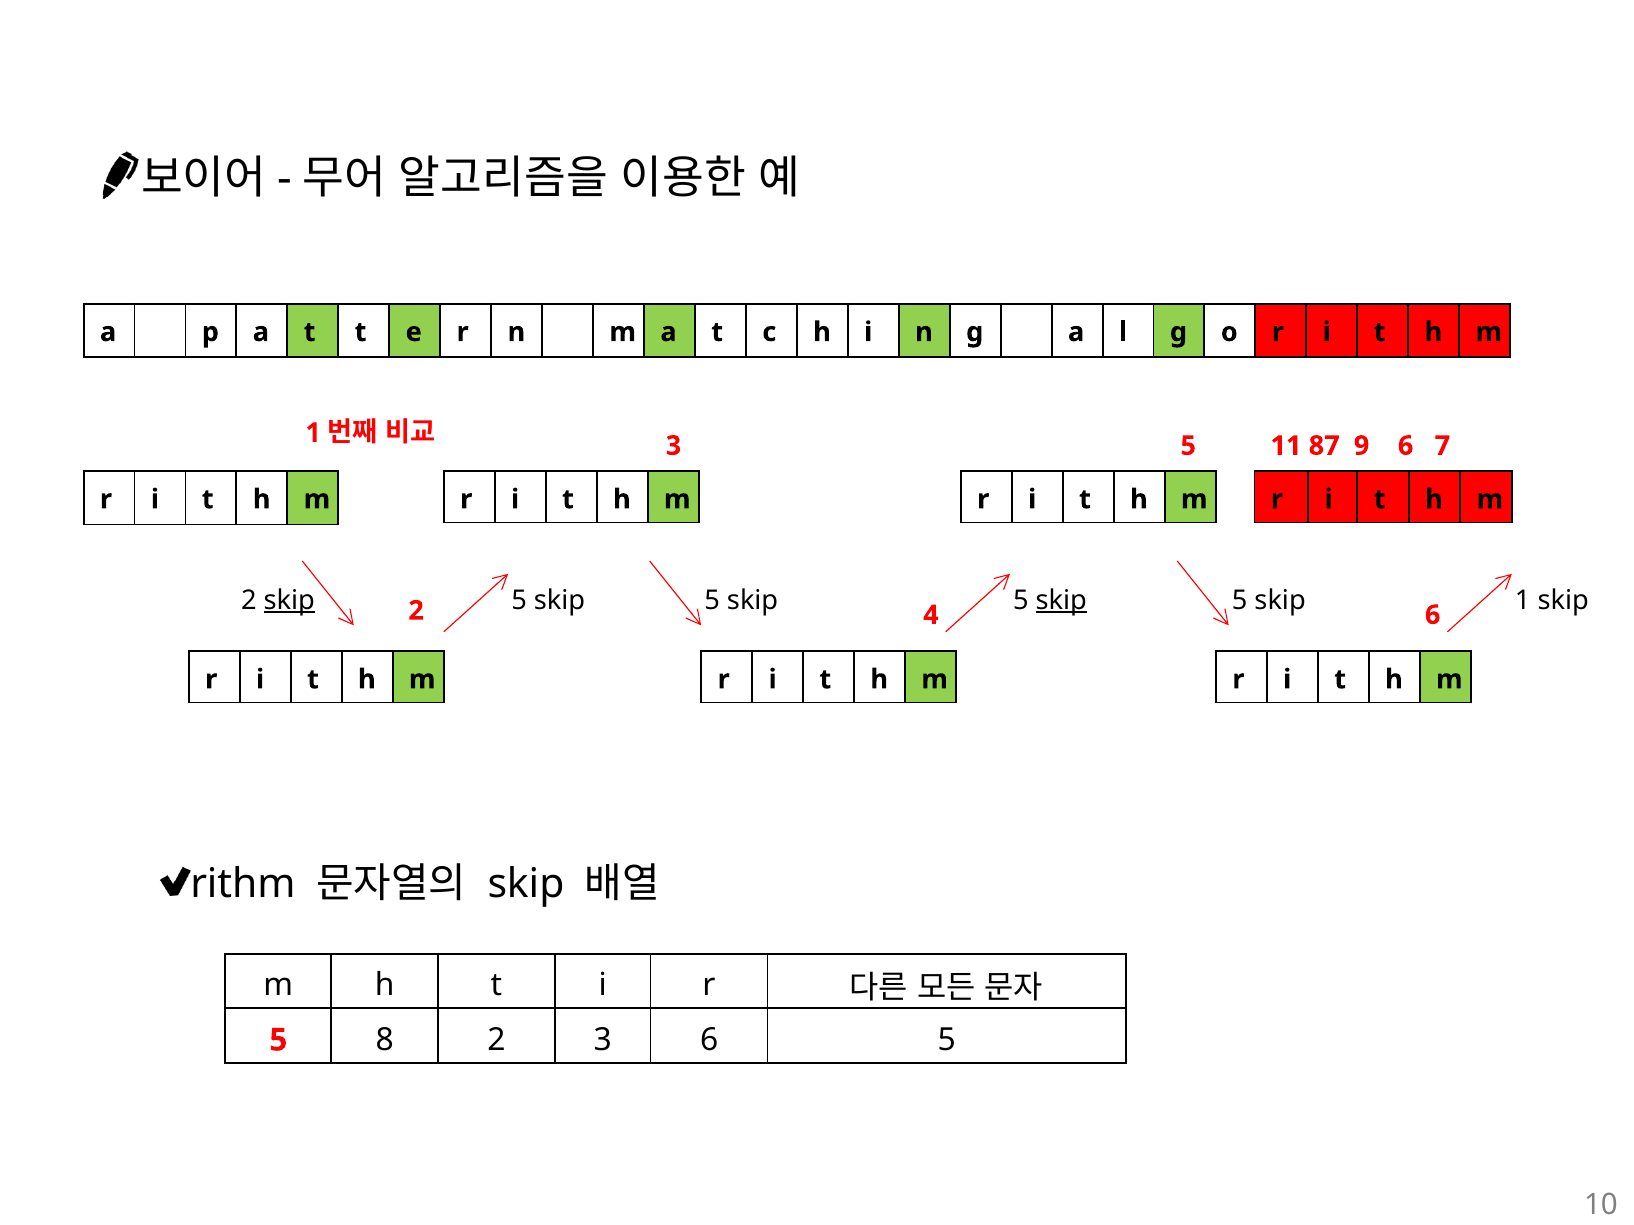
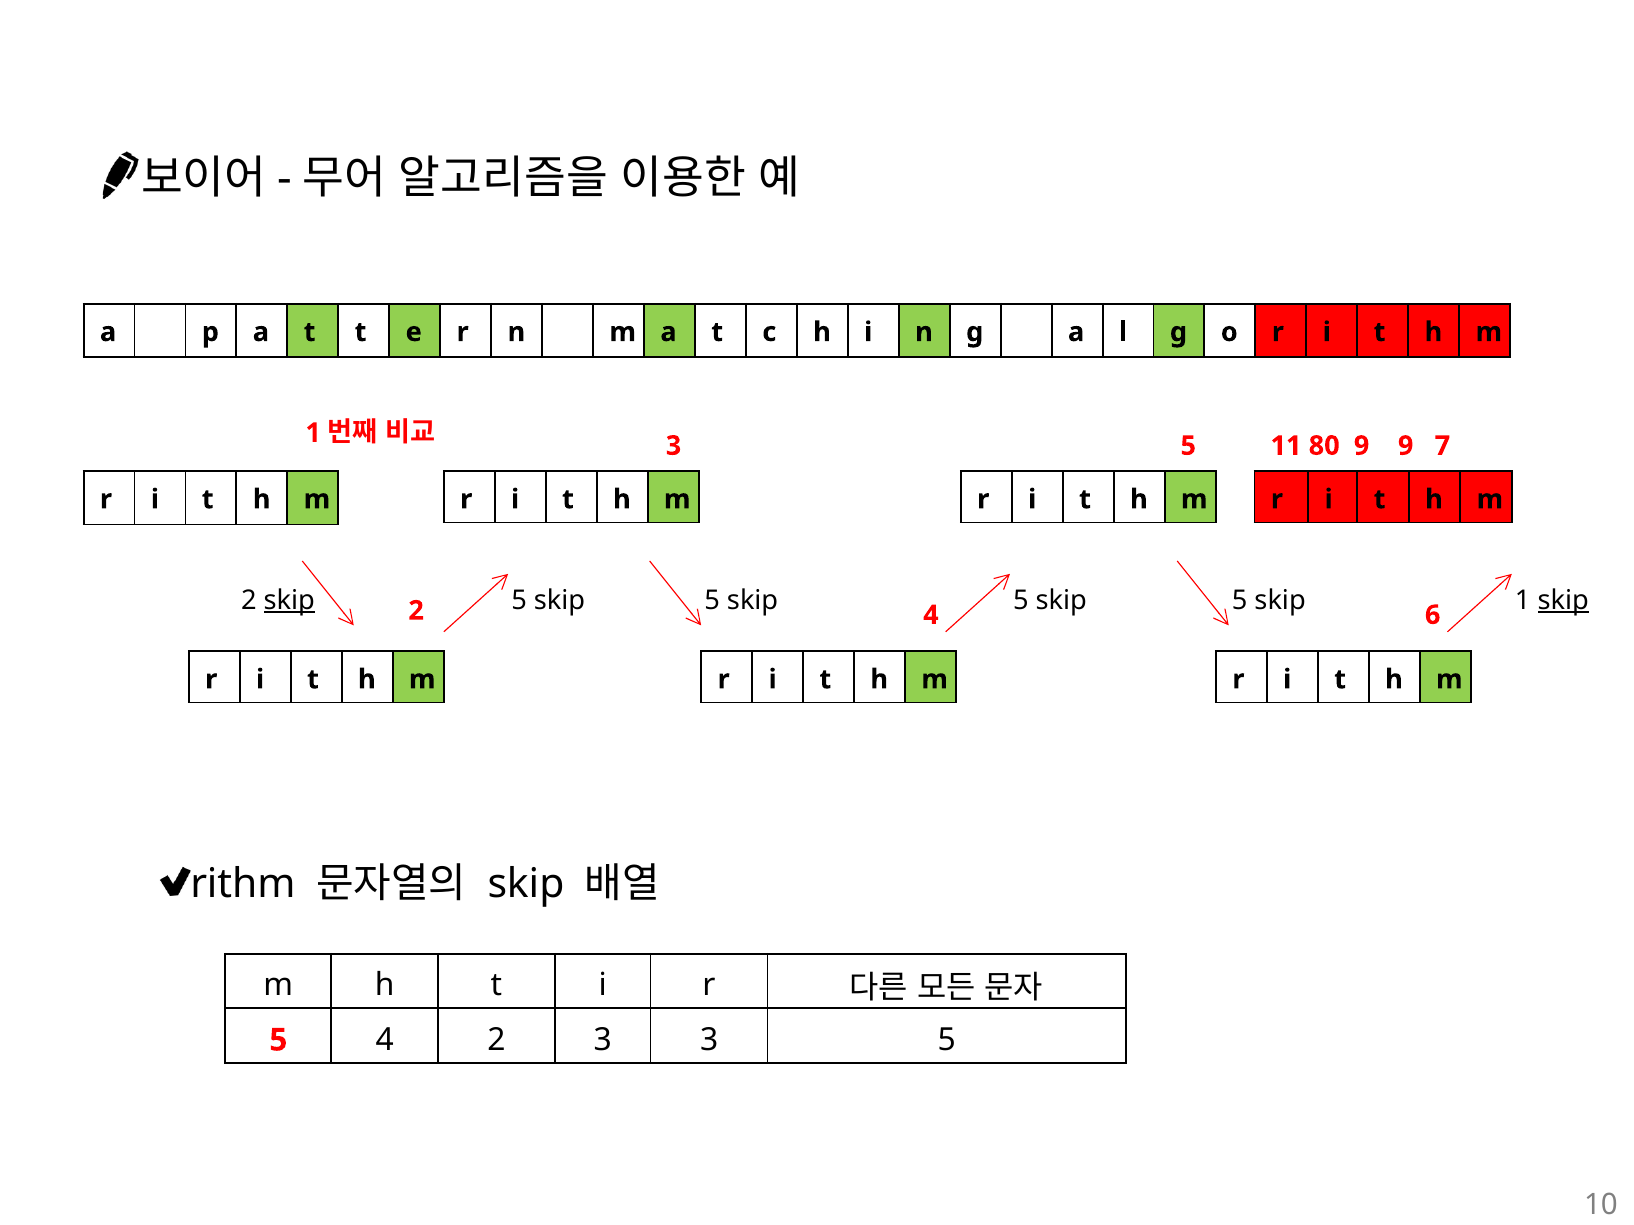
87: 87 -> 80 (1324, 446)
9 6: 6 -> 9 (1406, 446)
skip underline: present -> none (1061, 600)
skip underline: none -> present (1563, 600)
5 8: 8 -> 4 (385, 1040)
3 6: 6 -> 3 (709, 1040)
